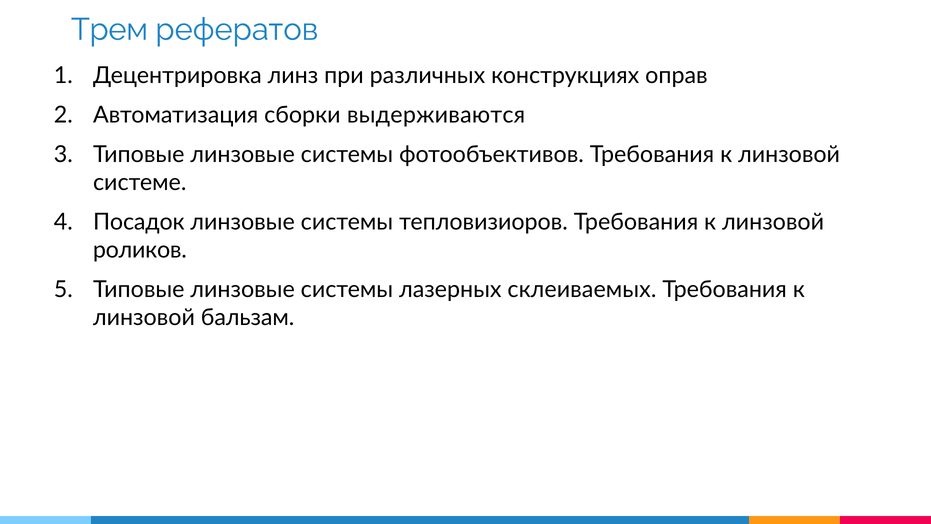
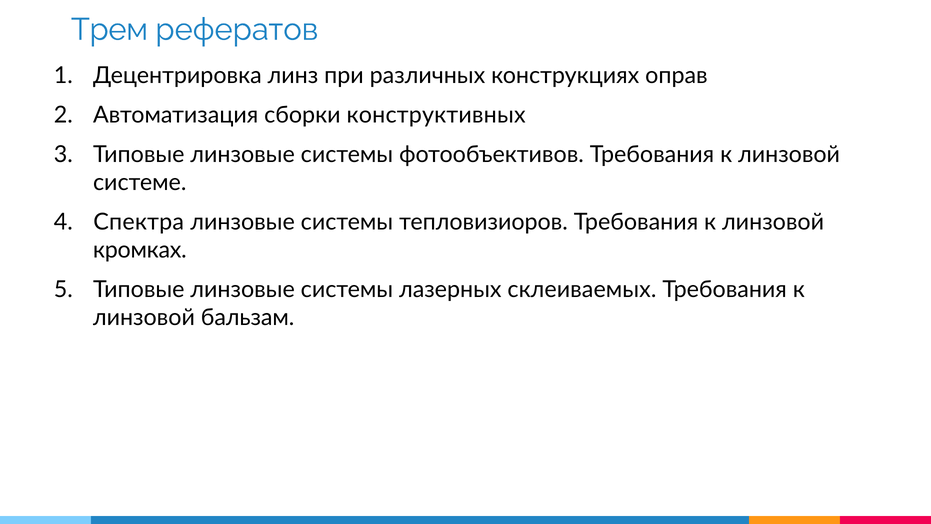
выдерживаются: выдерживаются -> конструктивных (436, 115)
Посадок: Посадок -> Спектра (139, 222)
роликов: роликов -> кромках (140, 250)
